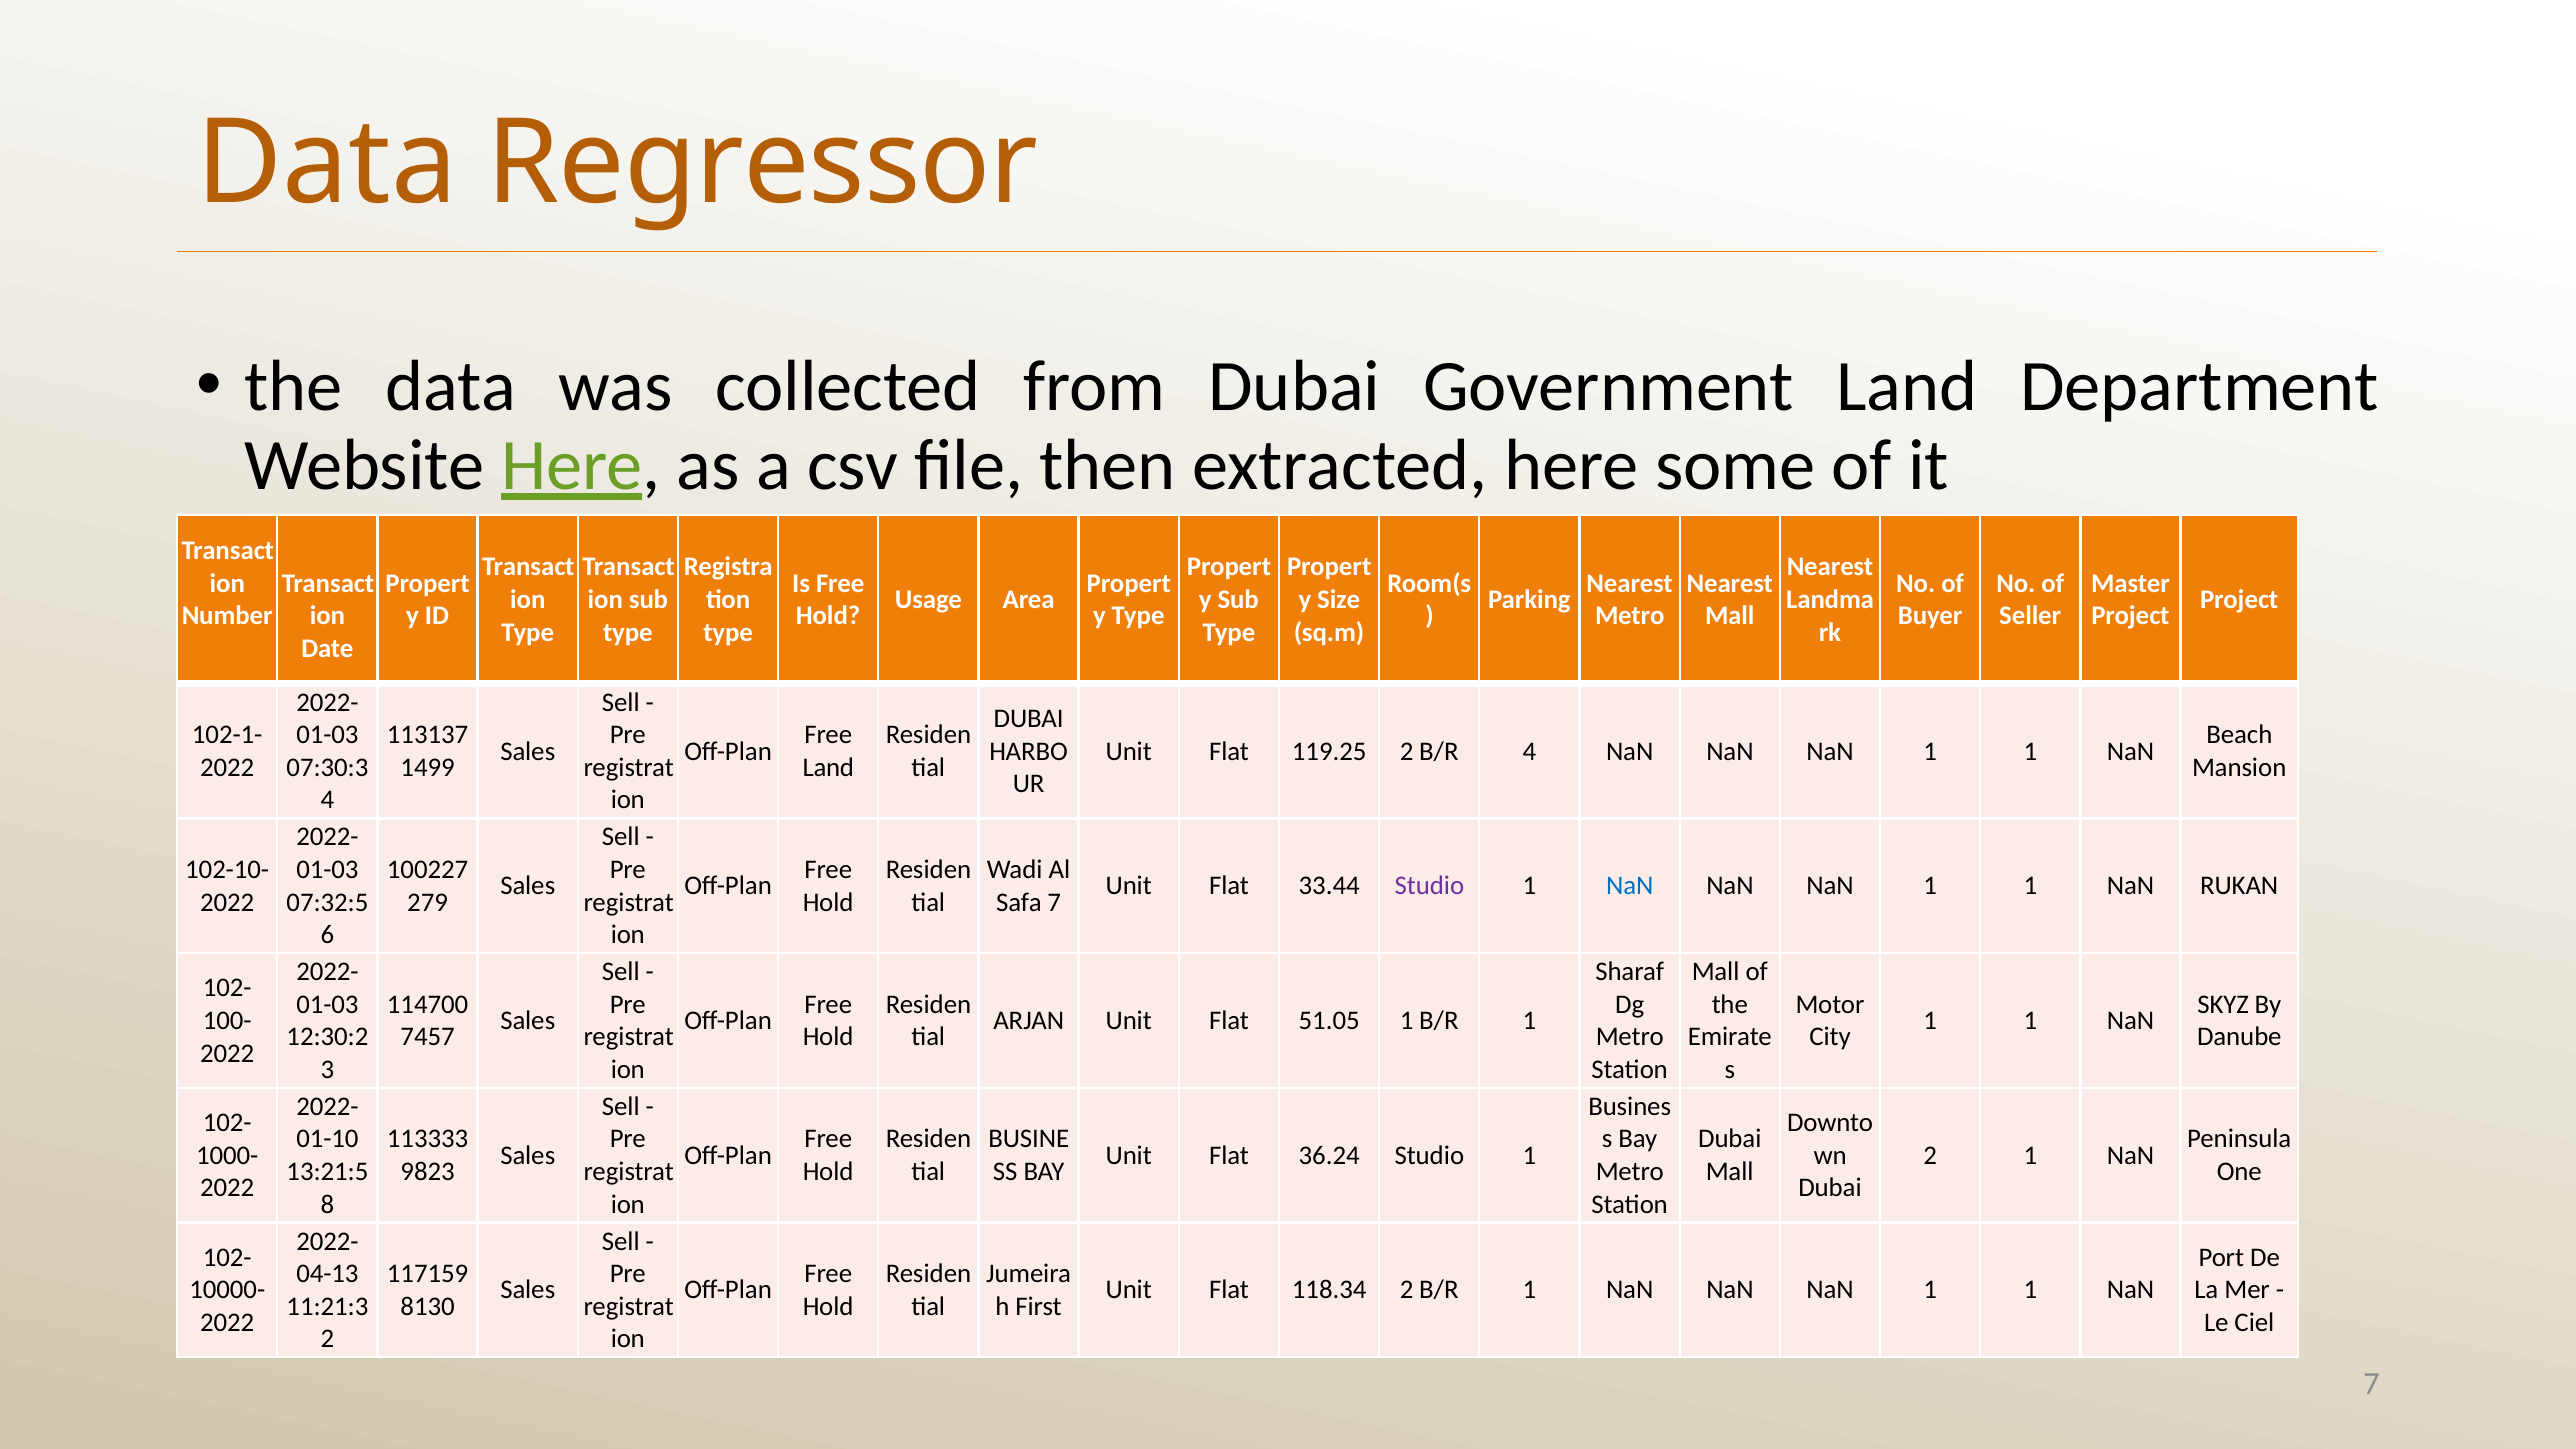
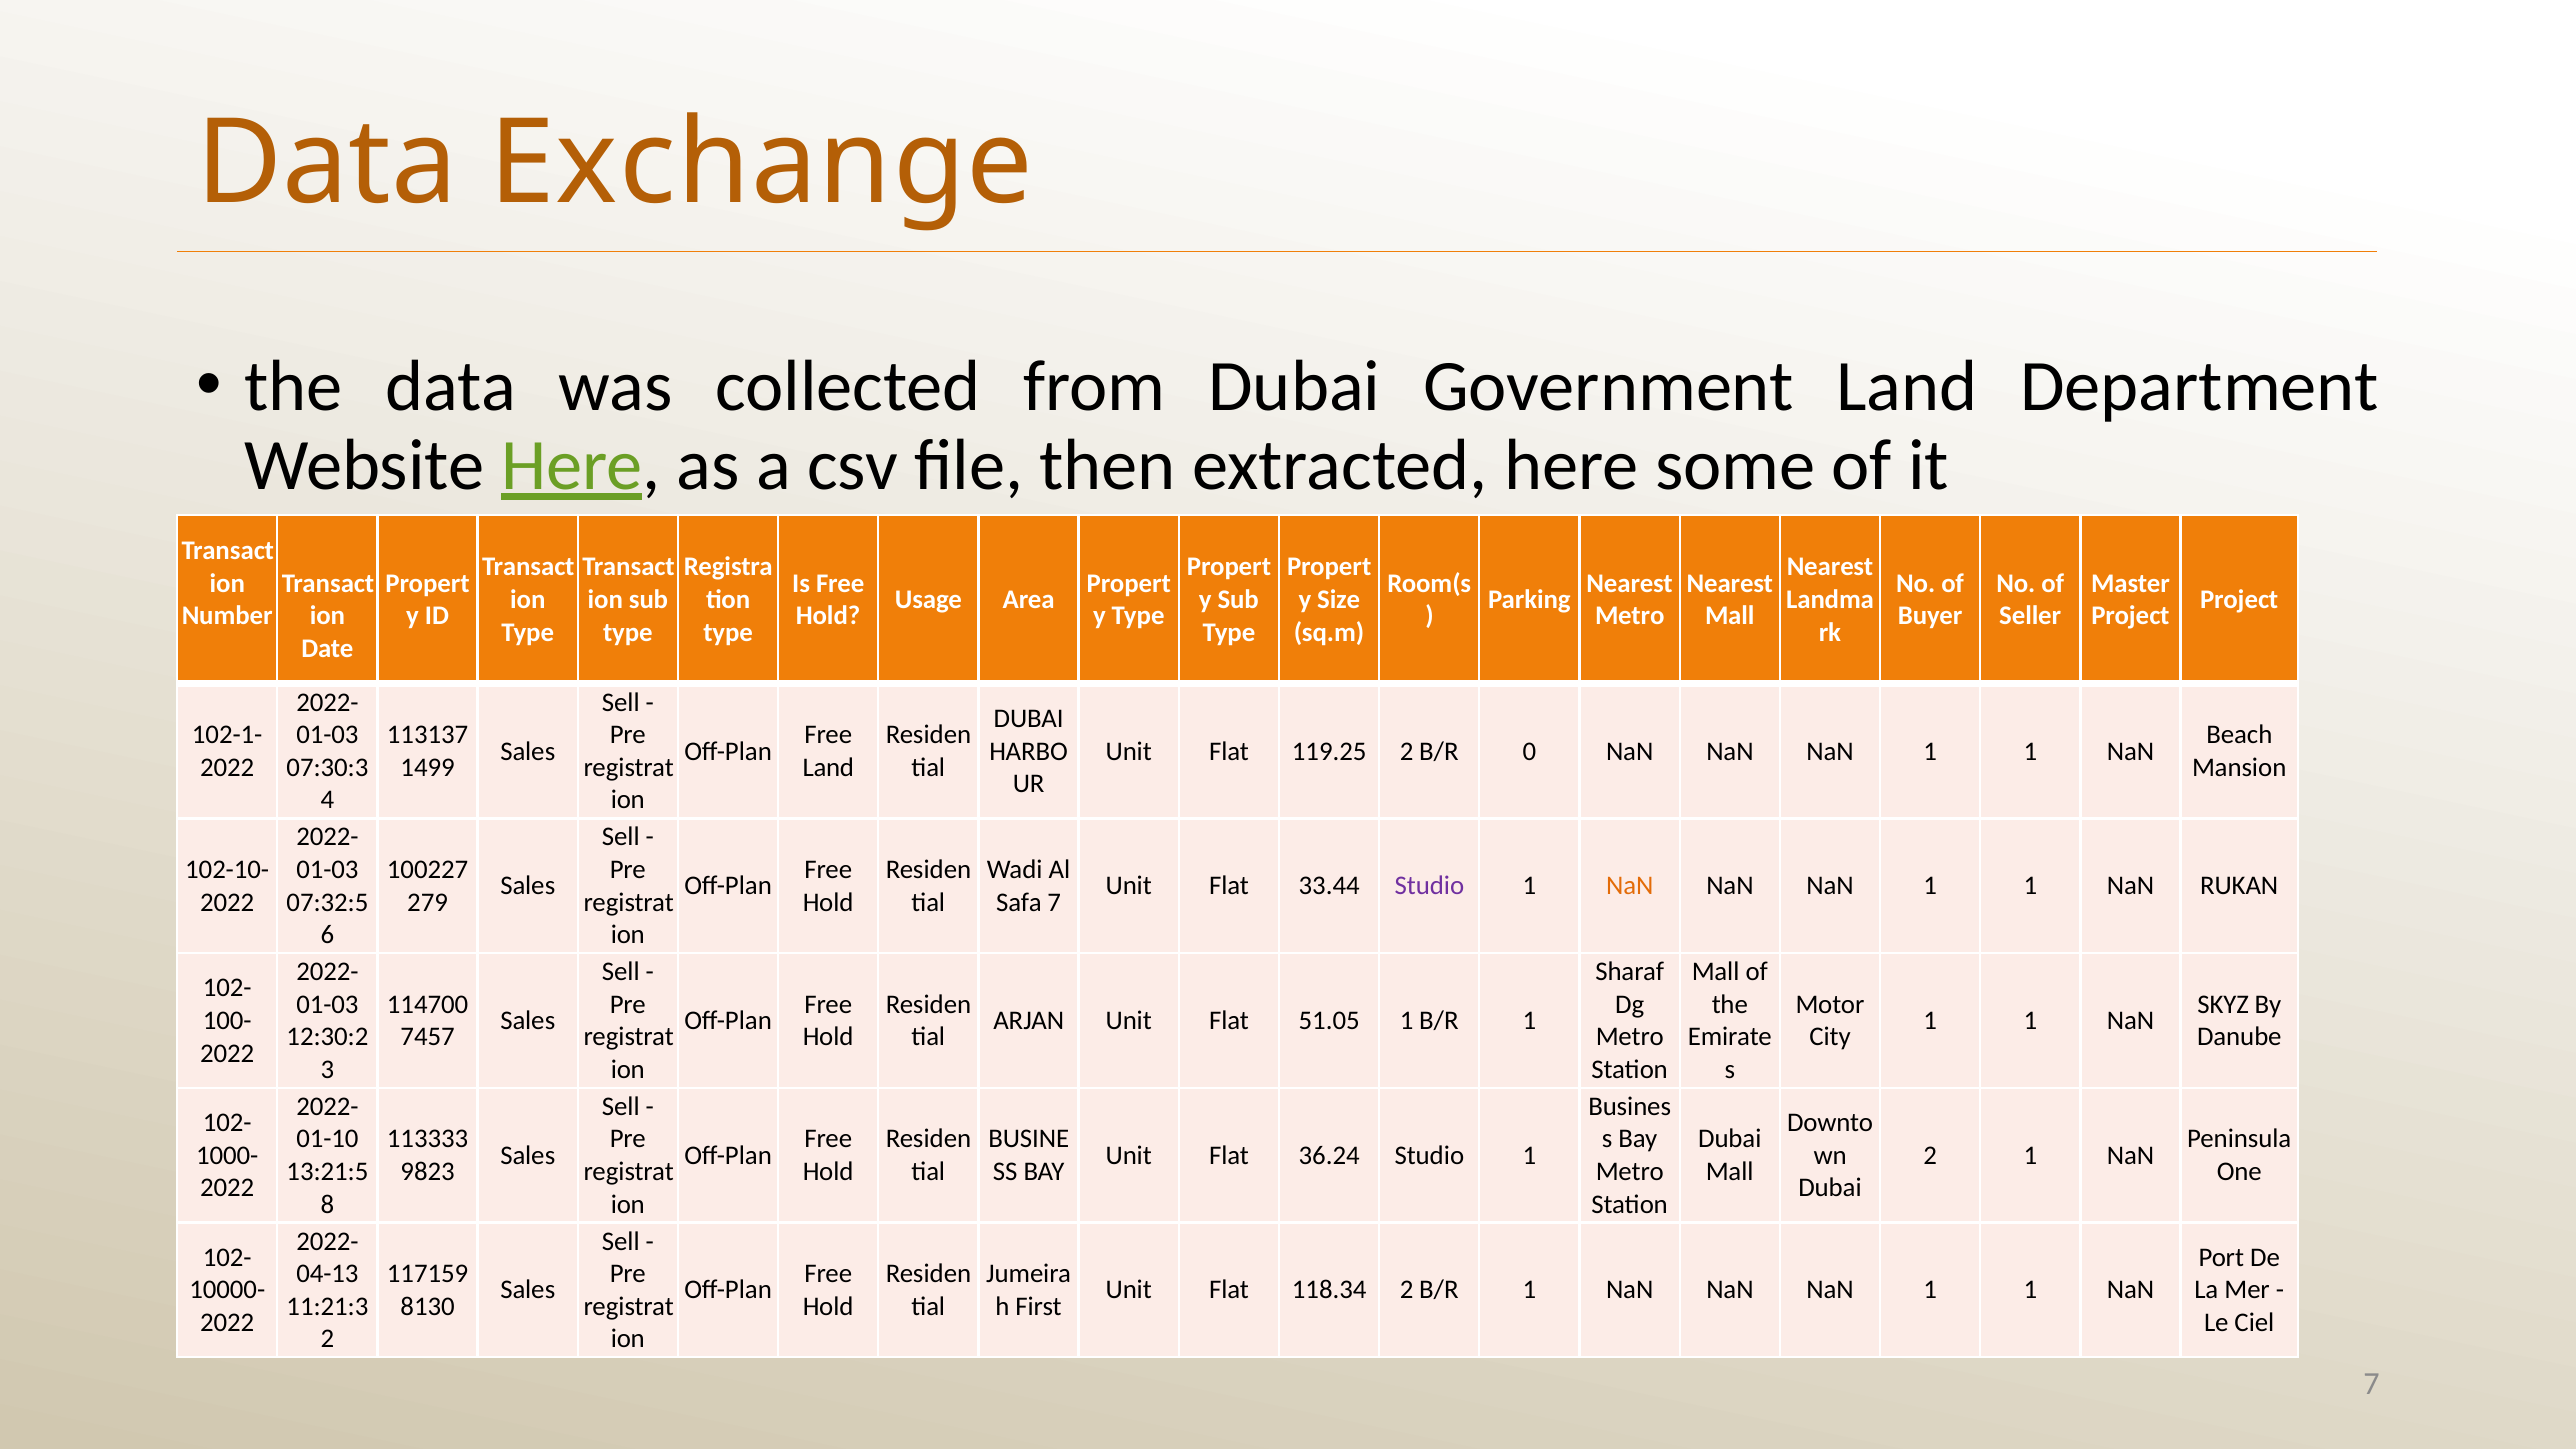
Regressor: Regressor -> Exchange (761, 164)
B/R 4: 4 -> 0 (1529, 751)
NaN colour: blue -> orange (1630, 886)
